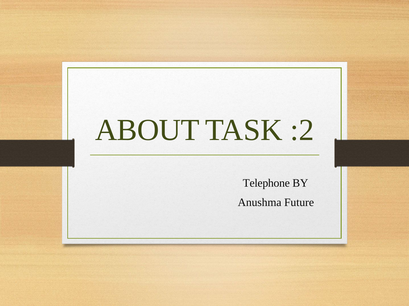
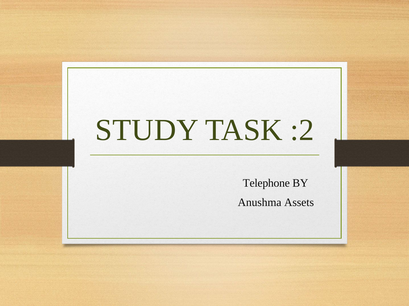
ABOUT: ABOUT -> STUDY (147, 131)
Future: Future -> Assets (299, 203)
